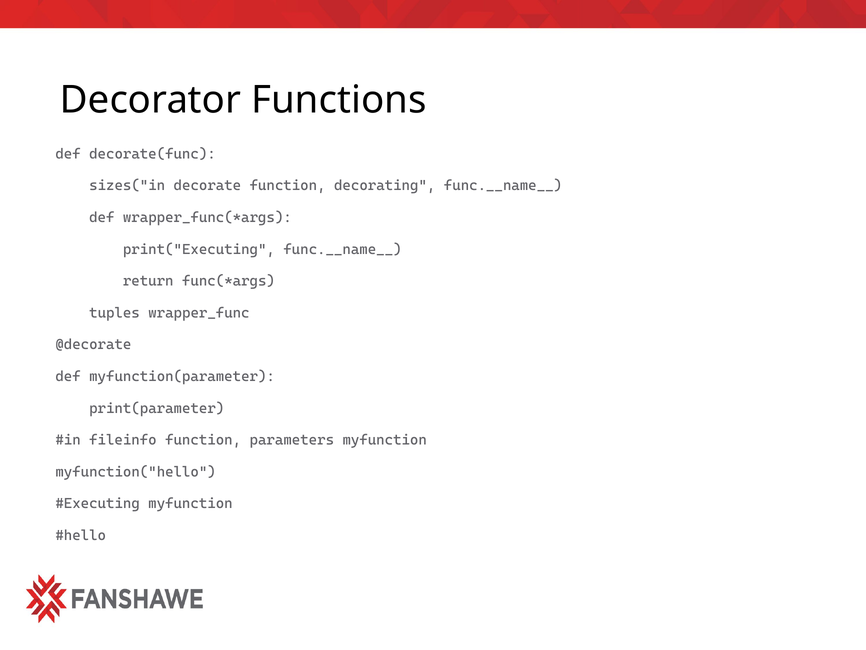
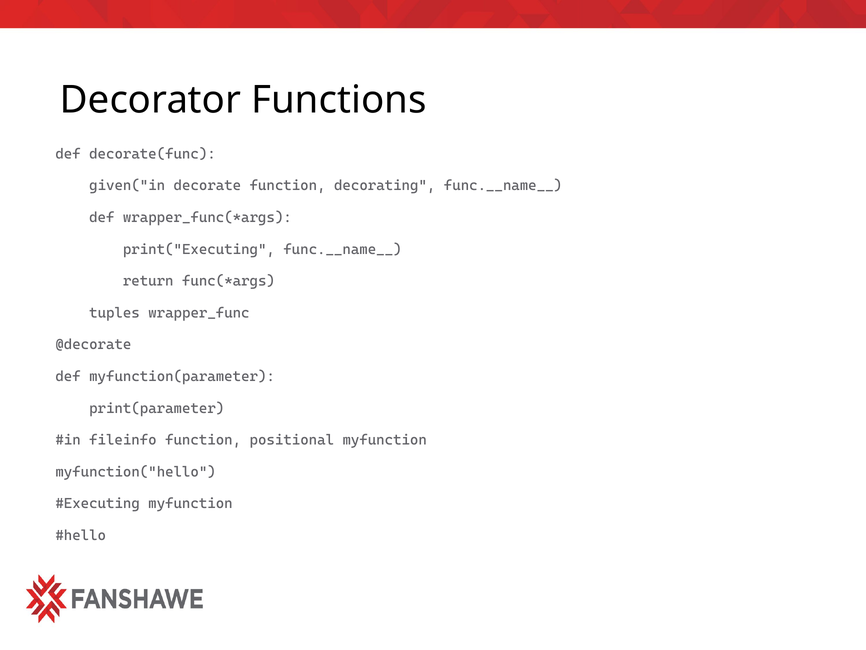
sizes("in: sizes("in -> given("in (127, 186)
parameters: parameters -> positional (292, 440)
